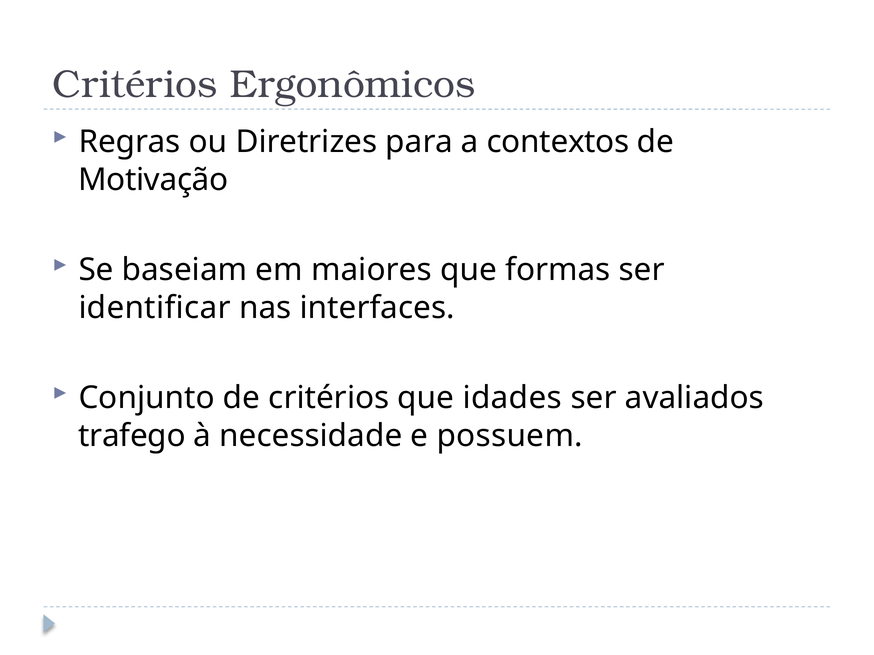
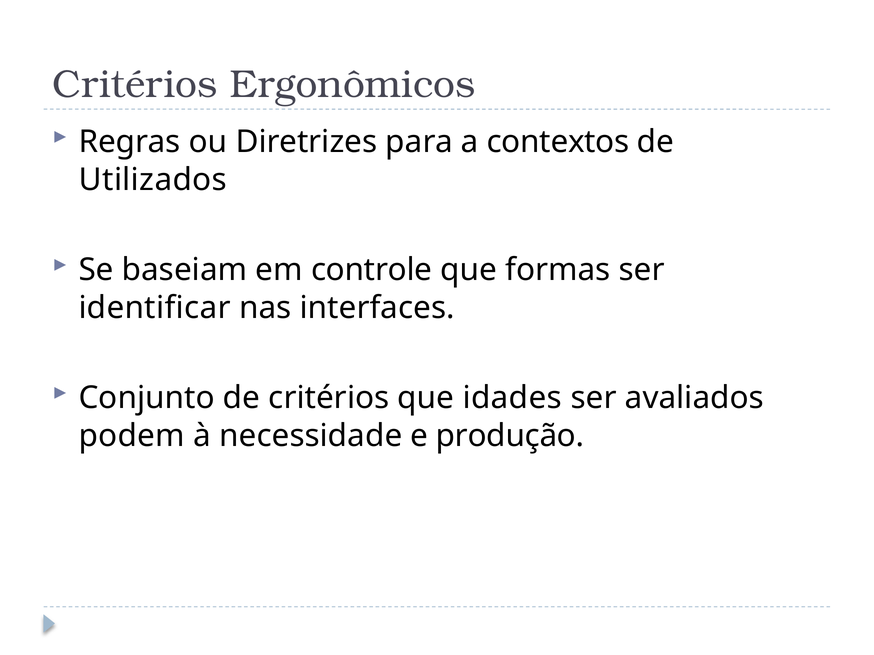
Motivação: Motivação -> Utilizados (153, 180)
maiores: maiores -> controle (372, 270)
trafego: trafego -> podem (132, 436)
possuem: possuem -> produção (510, 436)
